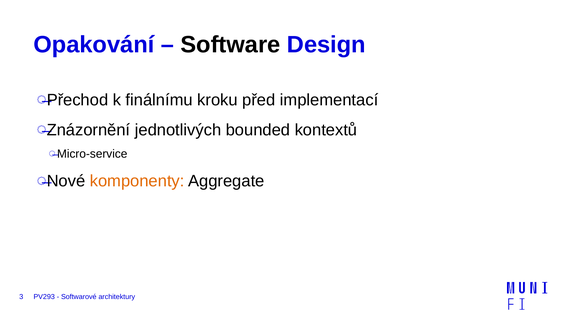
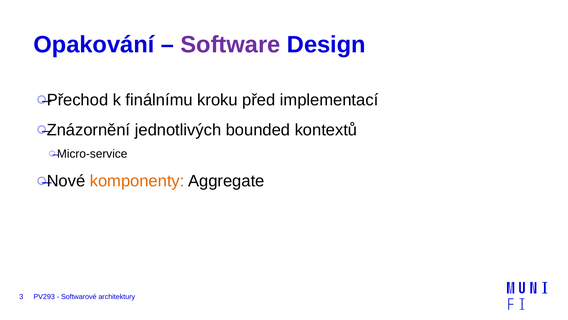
Software colour: black -> purple (230, 45)
